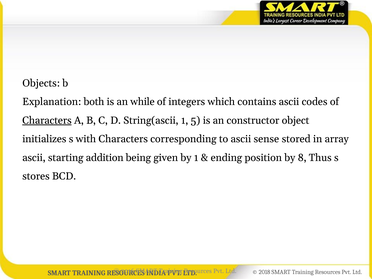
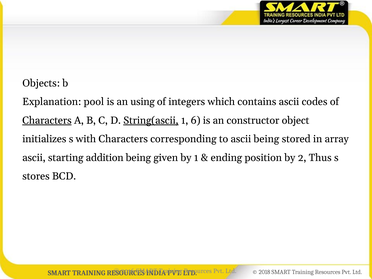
both: both -> pool (94, 102)
while: while -> using (143, 102)
String(ascii underline: none -> present (151, 120)
5: 5 -> 6 (196, 120)
ascii sense: sense -> being (266, 139)
8: 8 -> 2 (302, 158)
